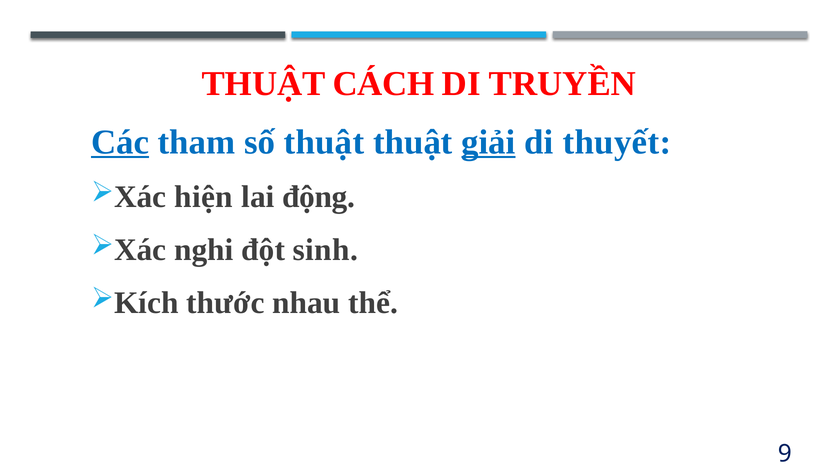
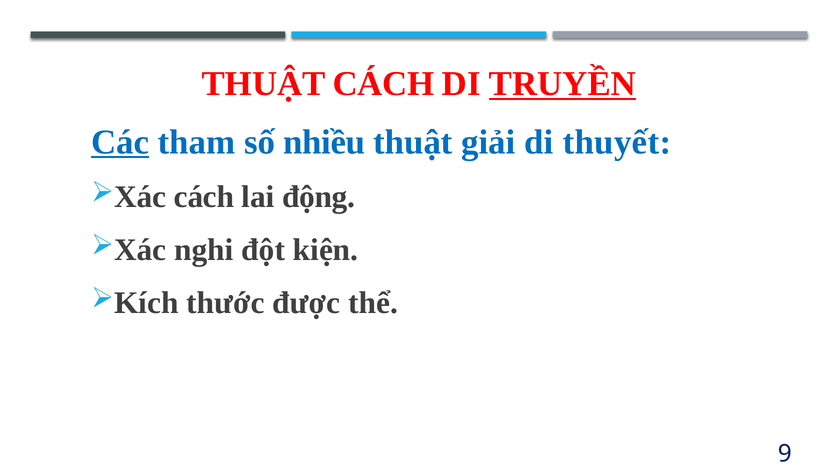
TRUYỀN underline: none -> present (562, 84)
số thuật: thuật -> nhiều (324, 142)
giải underline: present -> none (488, 142)
hiện: hiện -> cách (204, 197)
sinh: sinh -> kiện (326, 250)
nhau: nhau -> được (306, 303)
